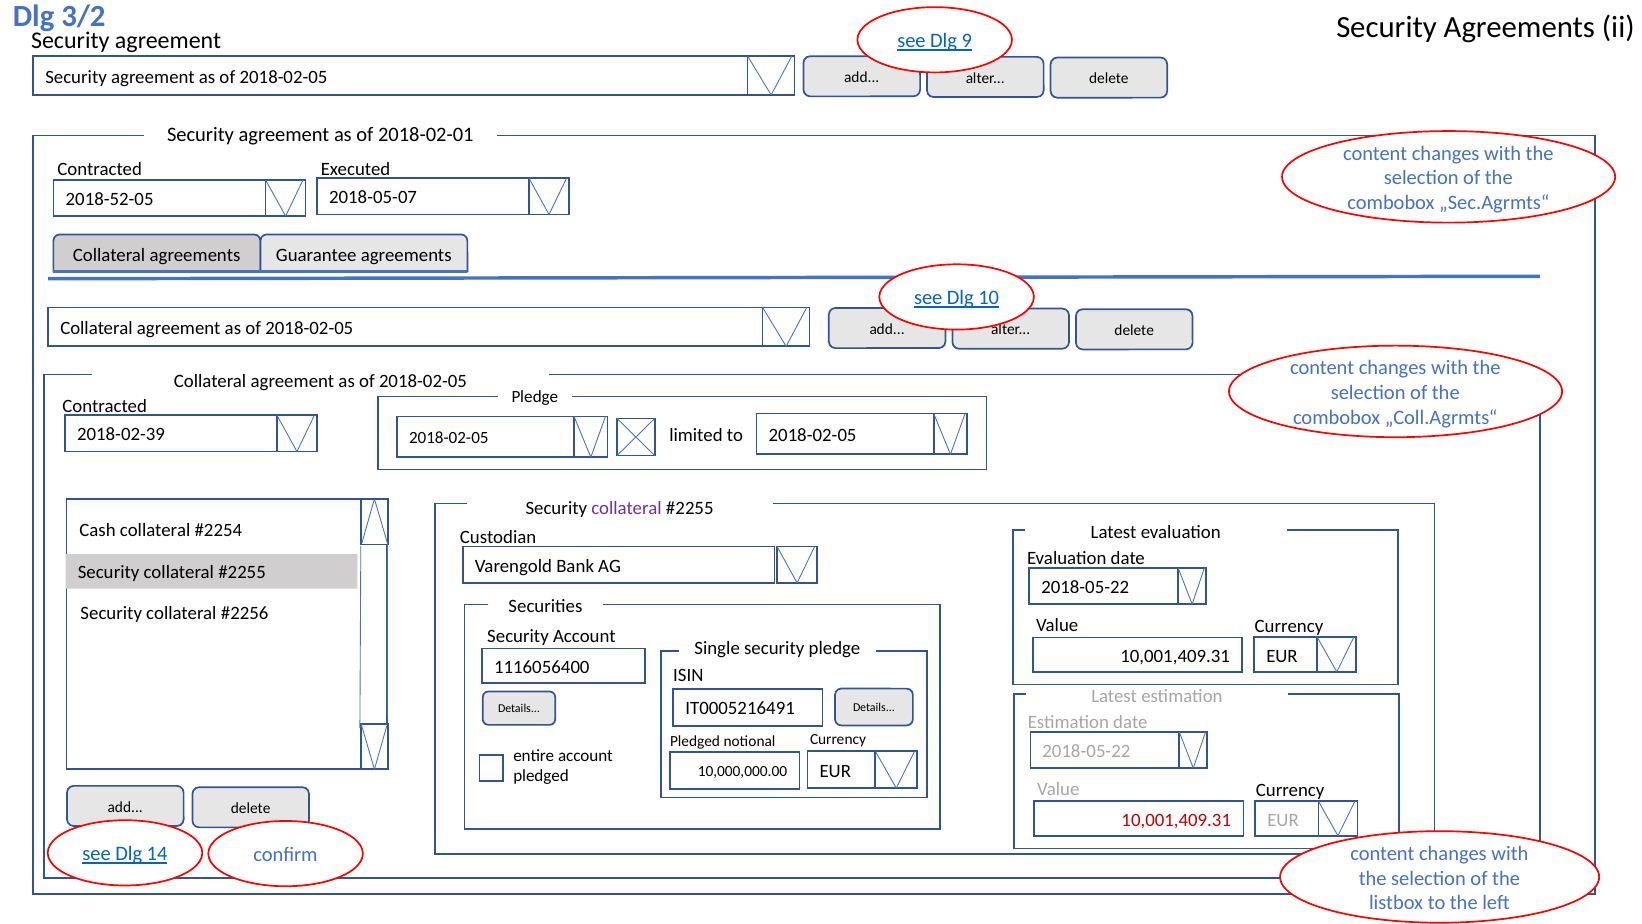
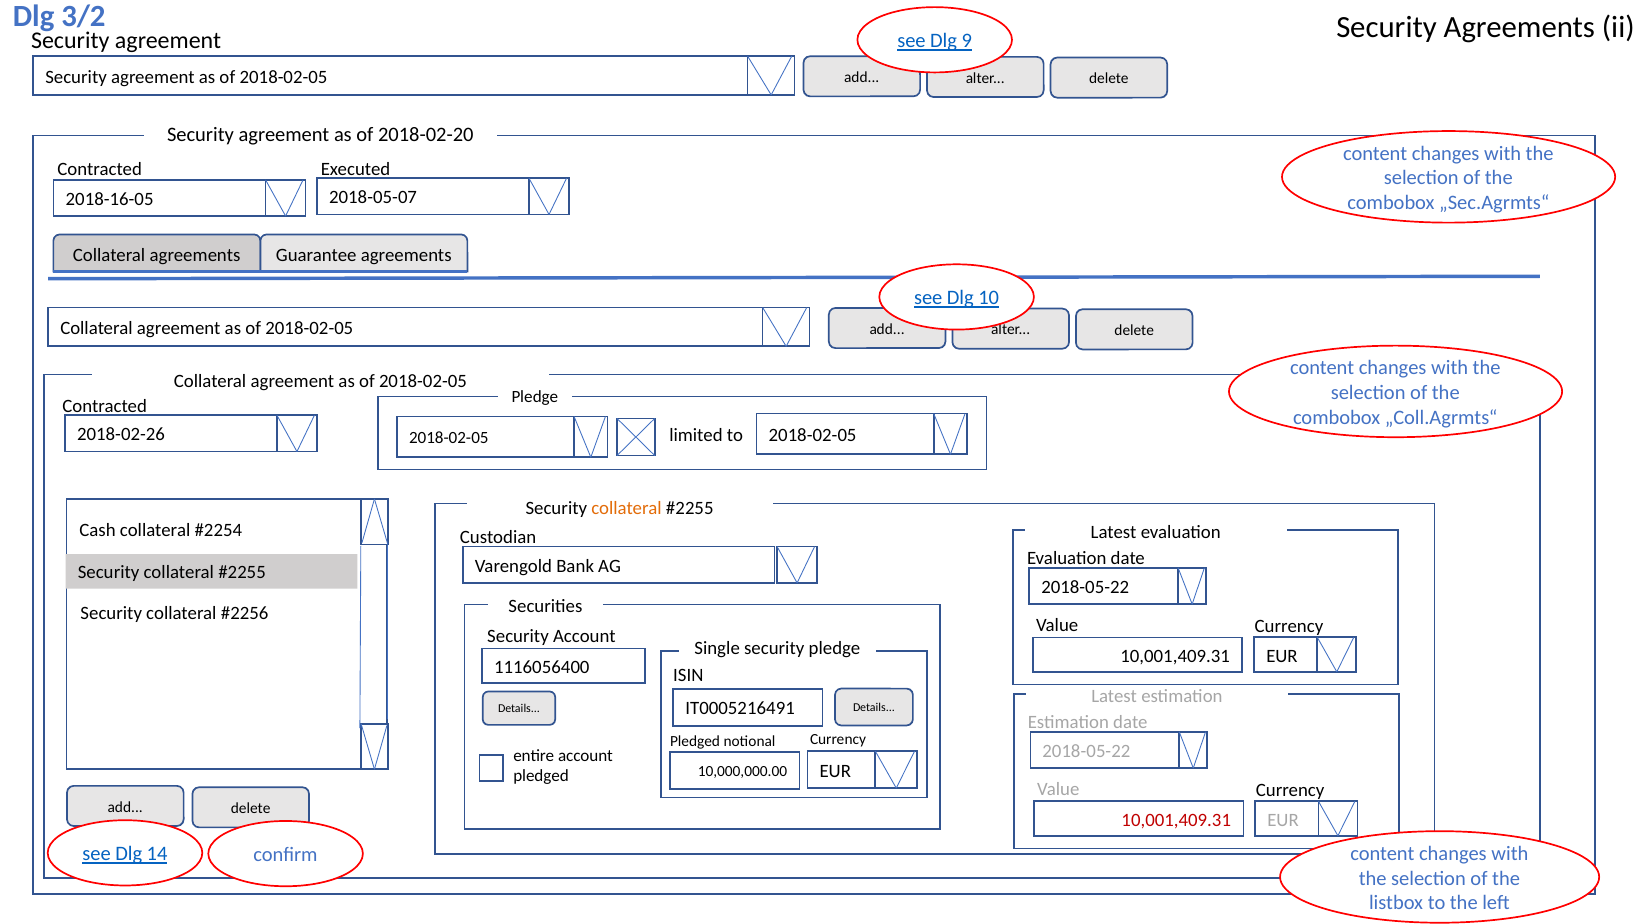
2018-02-01: 2018-02-01 -> 2018-02-20 (426, 135)
2018-52-05: 2018-52-05 -> 2018-16-05 (110, 199)
2018-02-39: 2018-02-39 -> 2018-02-26 (121, 435)
collateral colour: purple -> orange (627, 508)
